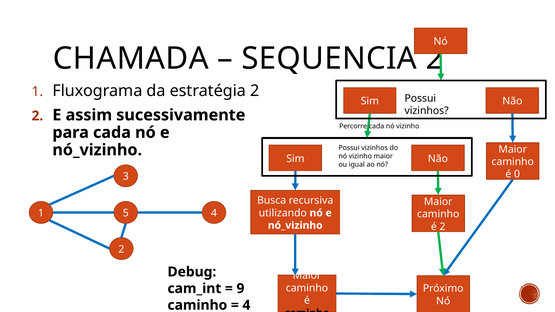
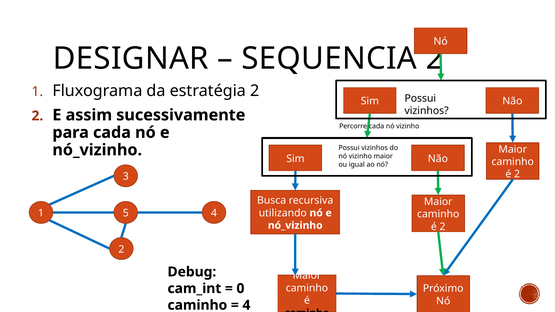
CHAMADA: CHAMADA -> DESIGNAR (131, 58)
0: 0 -> 2 (517, 174)
9: 9 -> 0 (240, 289)
